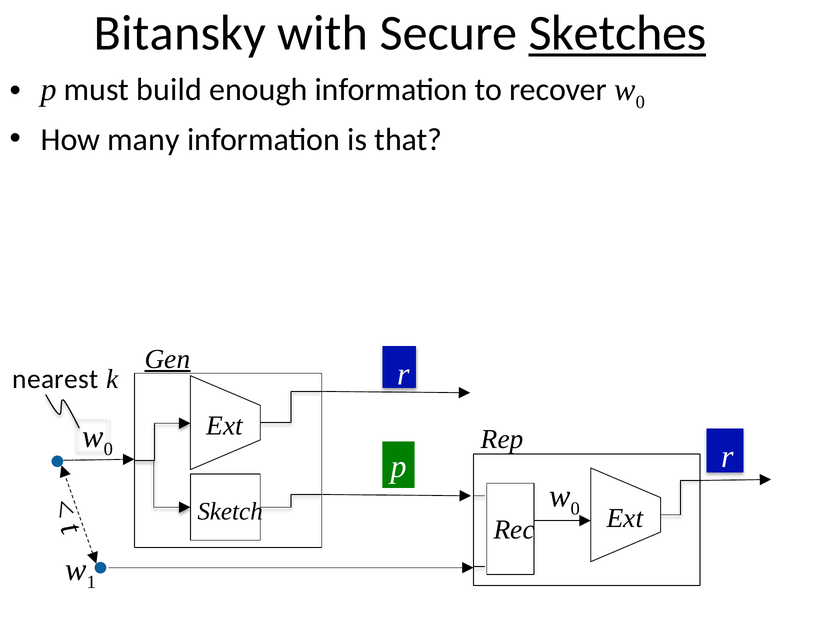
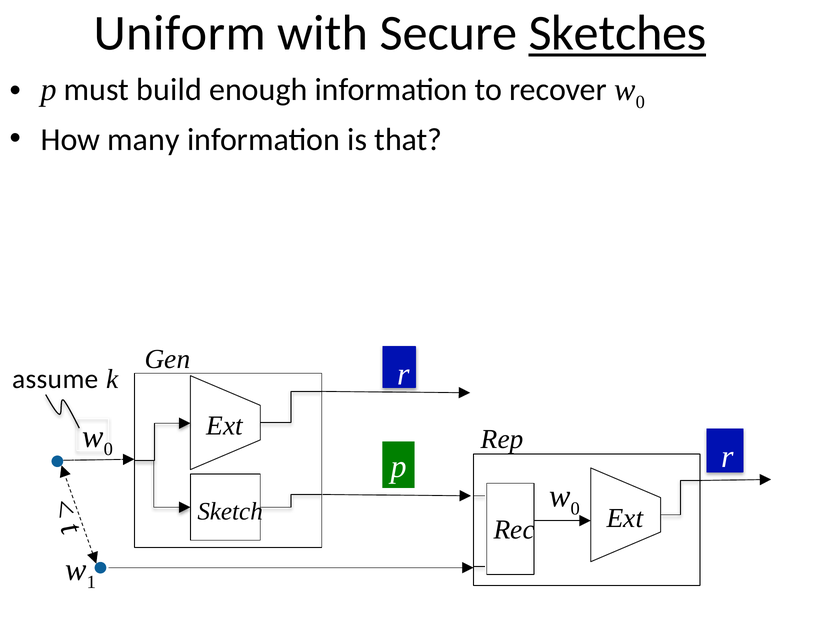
Bitansky: Bitansky -> Uniform (180, 33)
Gen underline: present -> none (168, 359)
nearest: nearest -> assume (55, 379)
